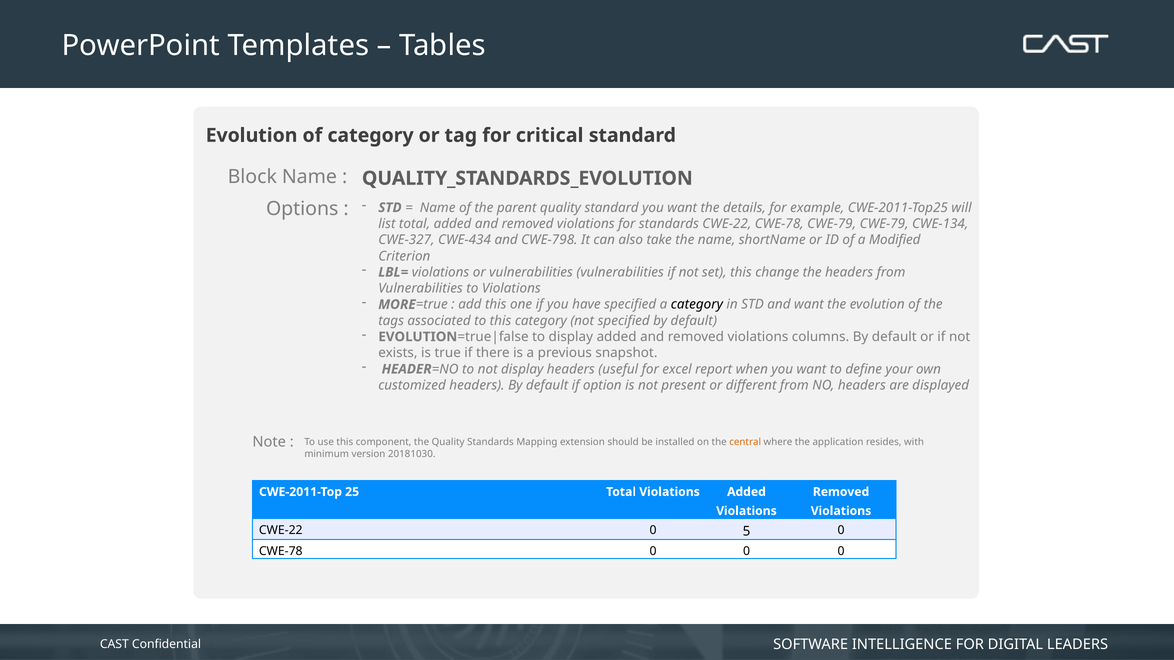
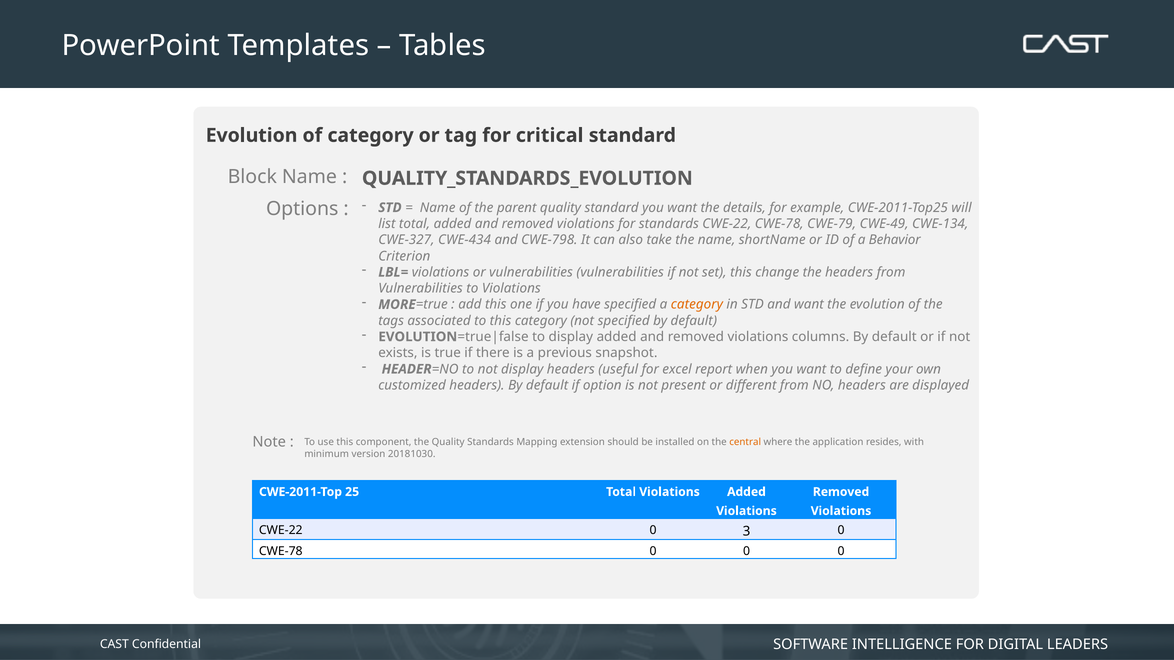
CWE-79 CWE-79: CWE-79 -> CWE-49 (884, 224)
Modified: Modified -> Behavior (895, 240)
category colour: black -> orange (697, 305)
5: 5 -> 3 (747, 531)
